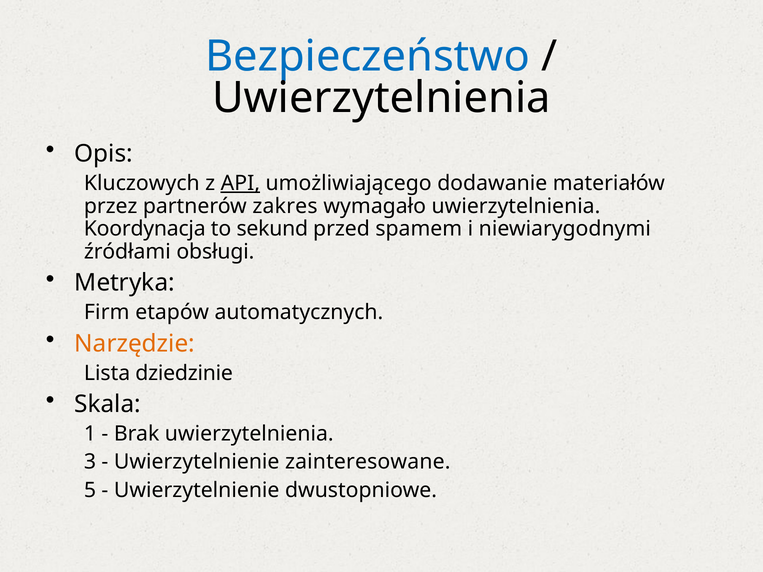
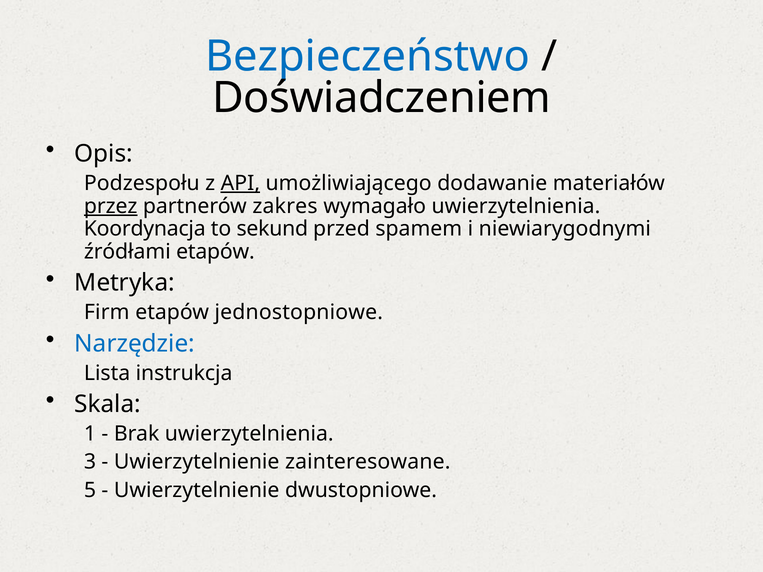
Uwierzytelnienia: Uwierzytelnienia -> Doświadczeniem (382, 98)
Kluczowych: Kluczowych -> Podzespołu (142, 183)
przez underline: none -> present (111, 206)
źródłami obsługi: obsługi -> etapów (215, 252)
automatycznych: automatycznych -> jednostopniowe (299, 313)
Narzędzie colour: orange -> blue (135, 344)
dziedzinie: dziedzinie -> instrukcja (184, 373)
